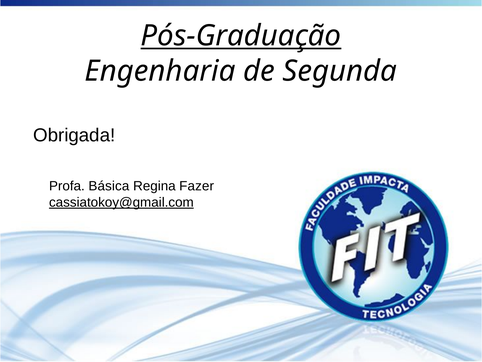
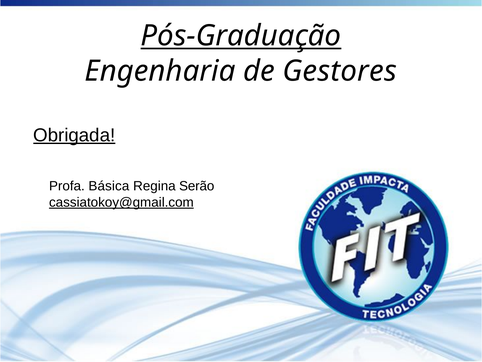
Segunda: Segunda -> Gestores (340, 71)
Obrigada underline: none -> present (74, 135)
Fazer: Fazer -> Serão (197, 186)
